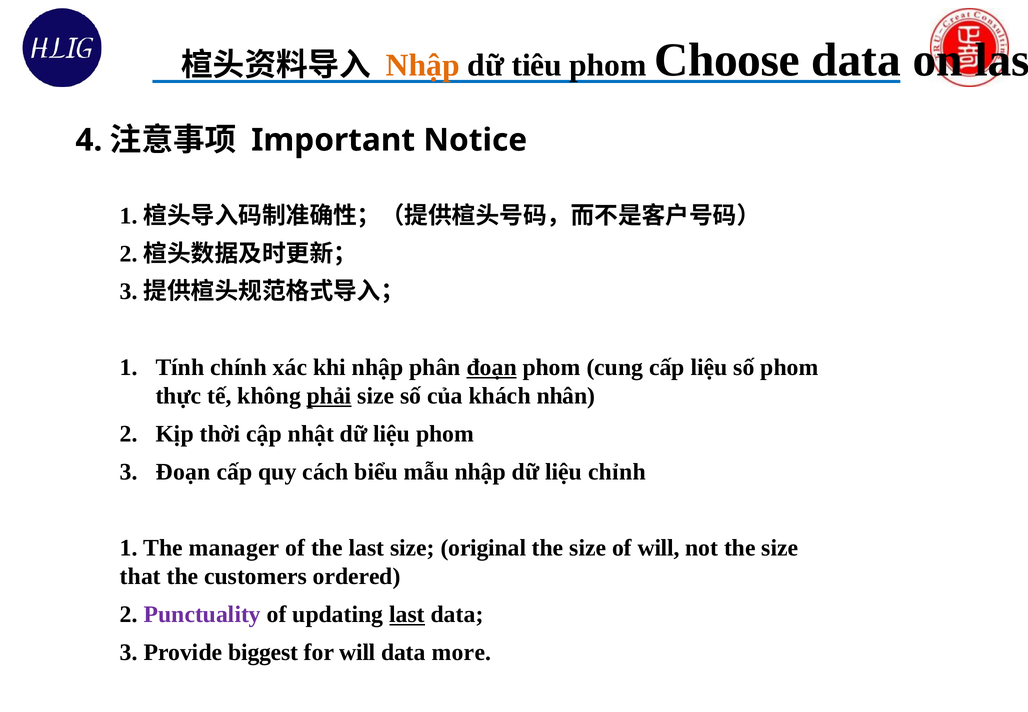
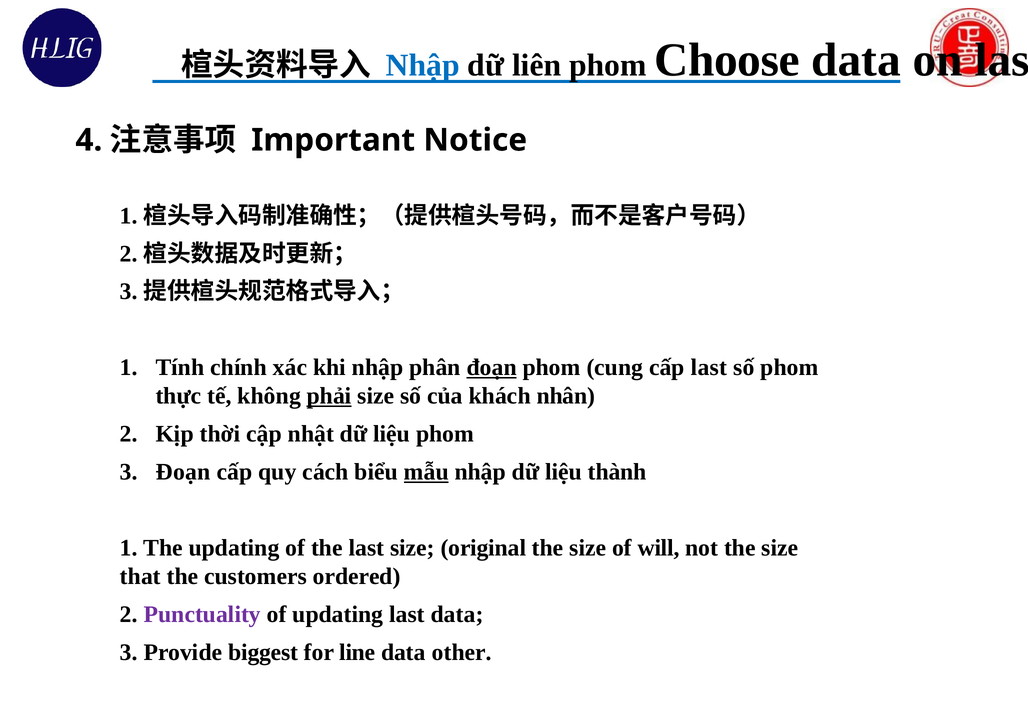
Nhập colour: orange -> blue (423, 66)
tiêu: tiêu -> liên (537, 66)
cấp liệu: liệu -> last (709, 368)
mẫu underline: none -> present (426, 472)
chỉnh: chỉnh -> thành (617, 472)
The manager: manager -> updating (234, 548)
last underline: present -> none (407, 614)
for will: will -> line (357, 652)
more: more -> other (462, 652)
